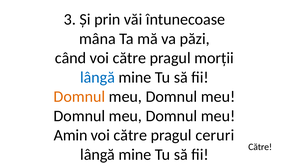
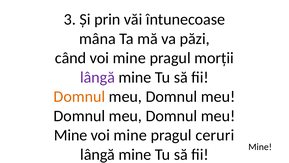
când voi către: către -> mine (129, 58)
lângă colour: blue -> purple (98, 77)
Amin: Amin -> Mine (71, 135)
către: către -> mine (130, 135)
Către: Către -> Mine (260, 147)
